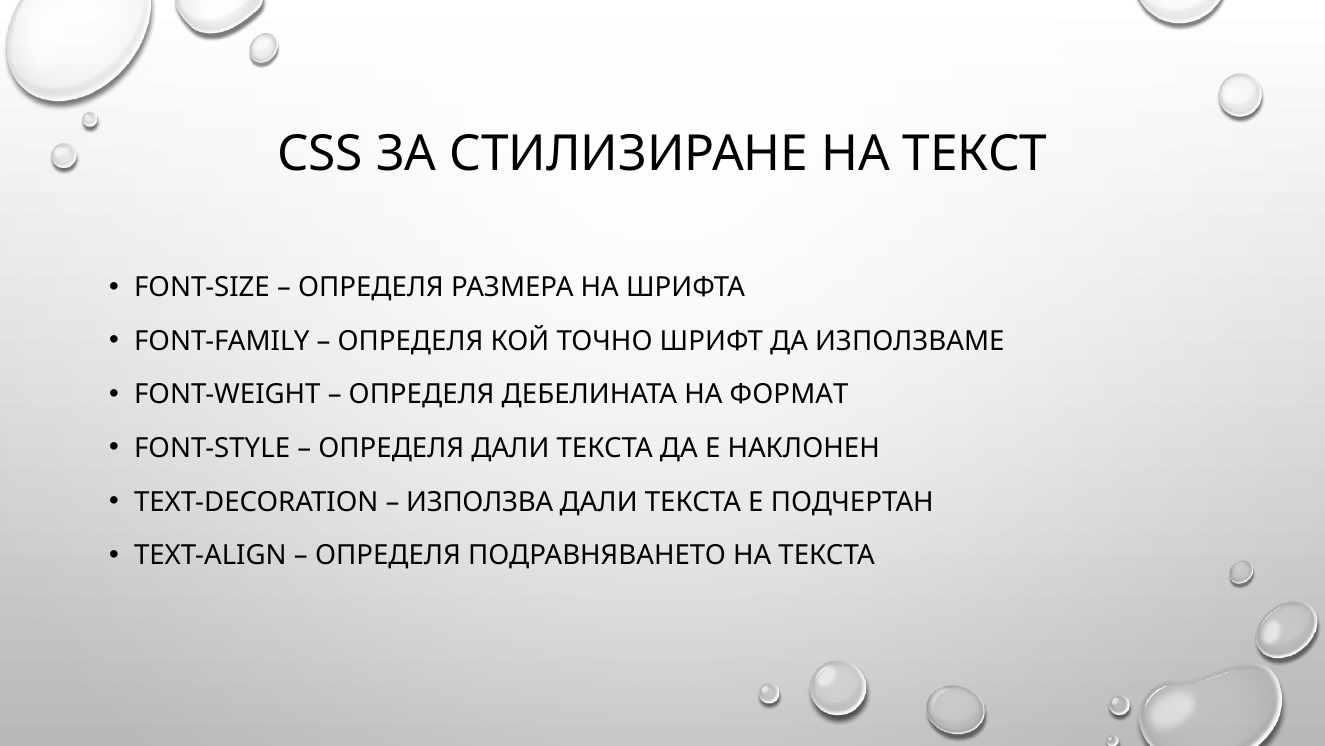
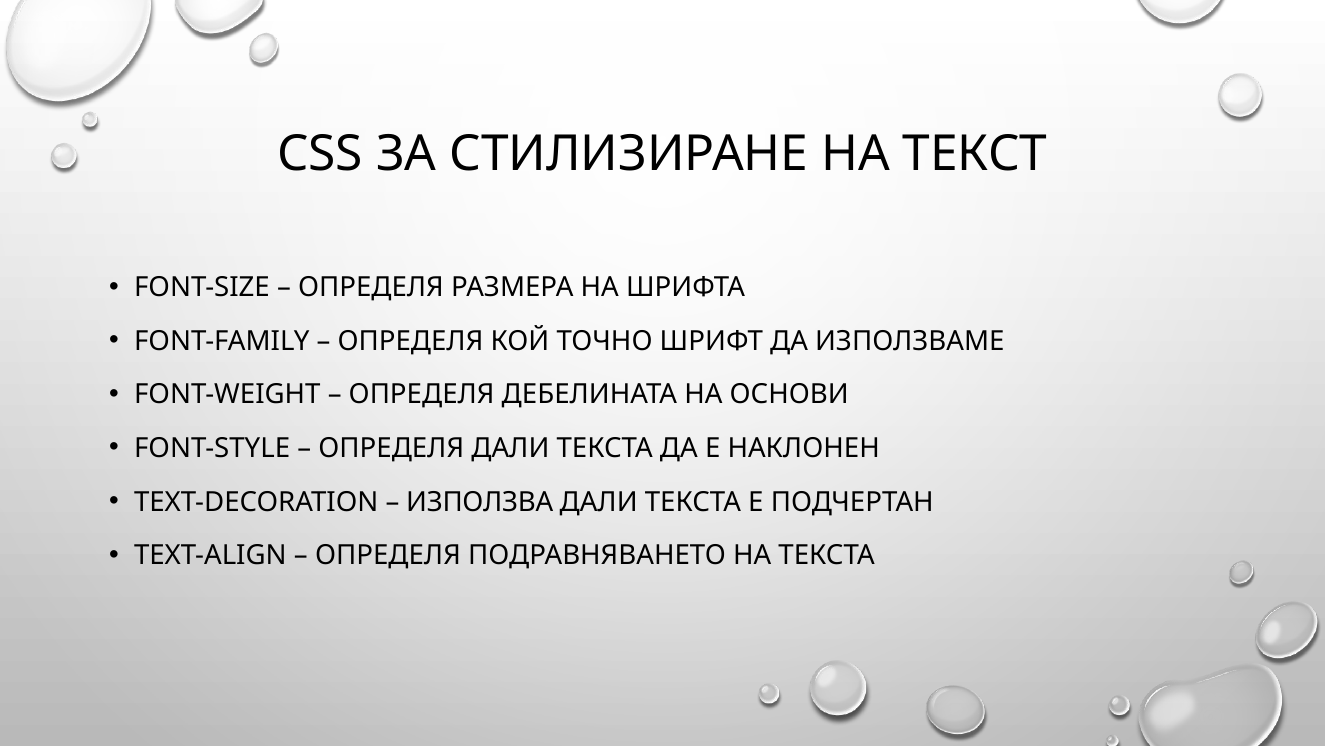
ФОРМАТ: ФОРМАТ -> ОСНОВИ (789, 394)
